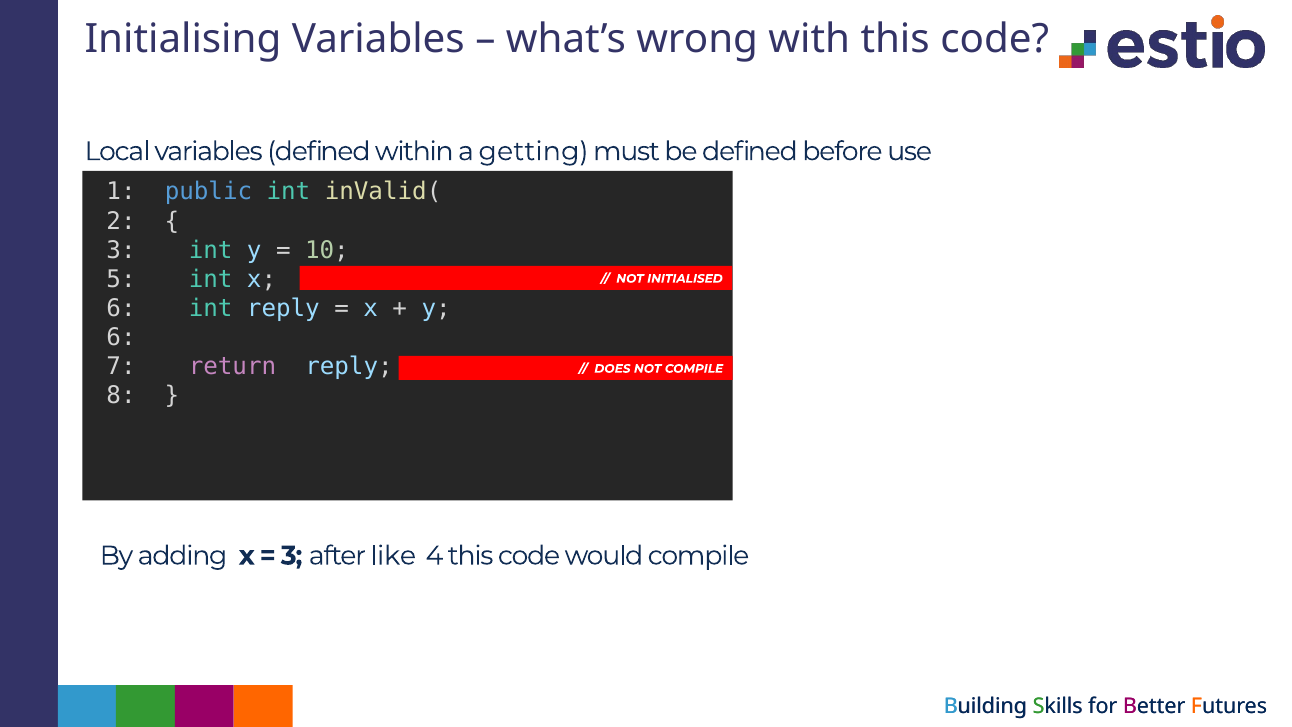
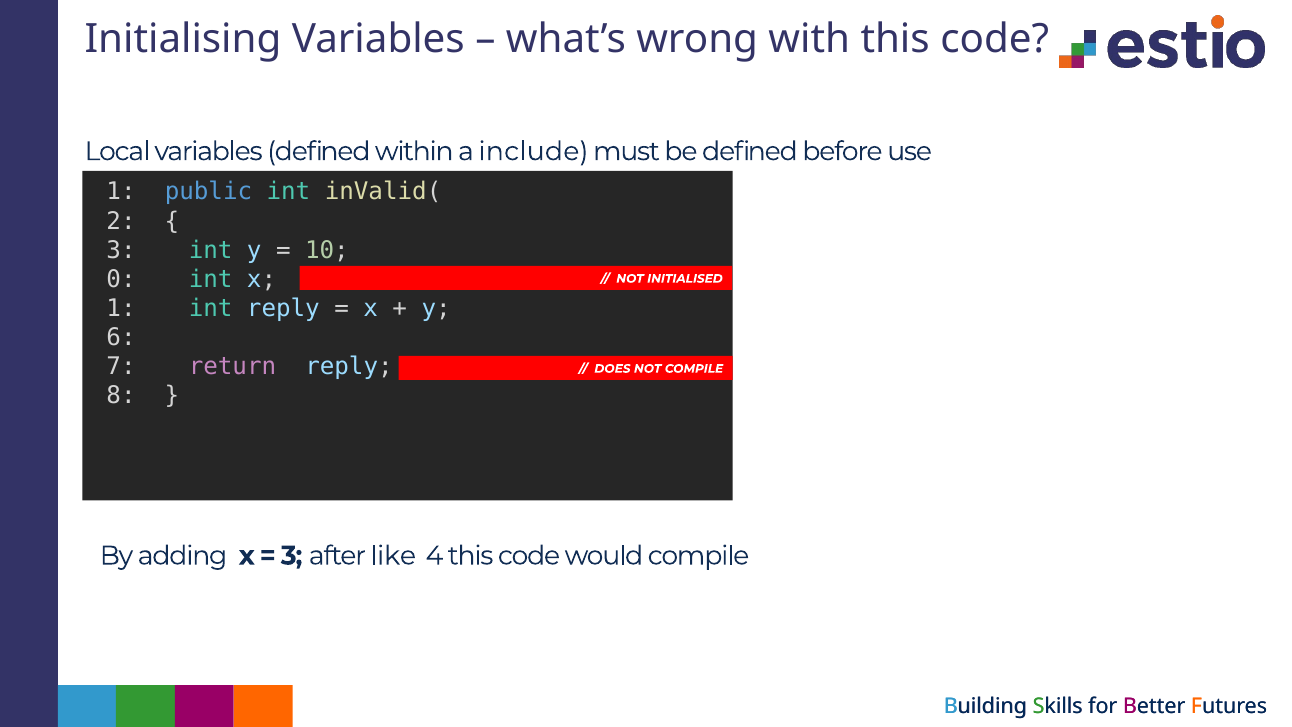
getting: getting -> include (533, 151)
5: 5 -> 0 (121, 279)
6: 6 -> 1 (121, 308)
